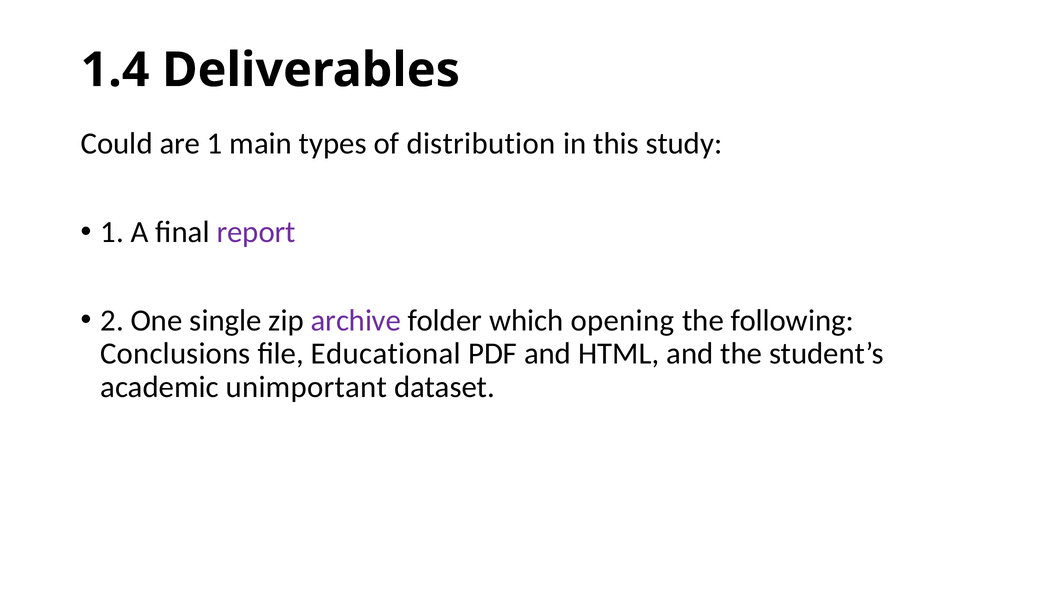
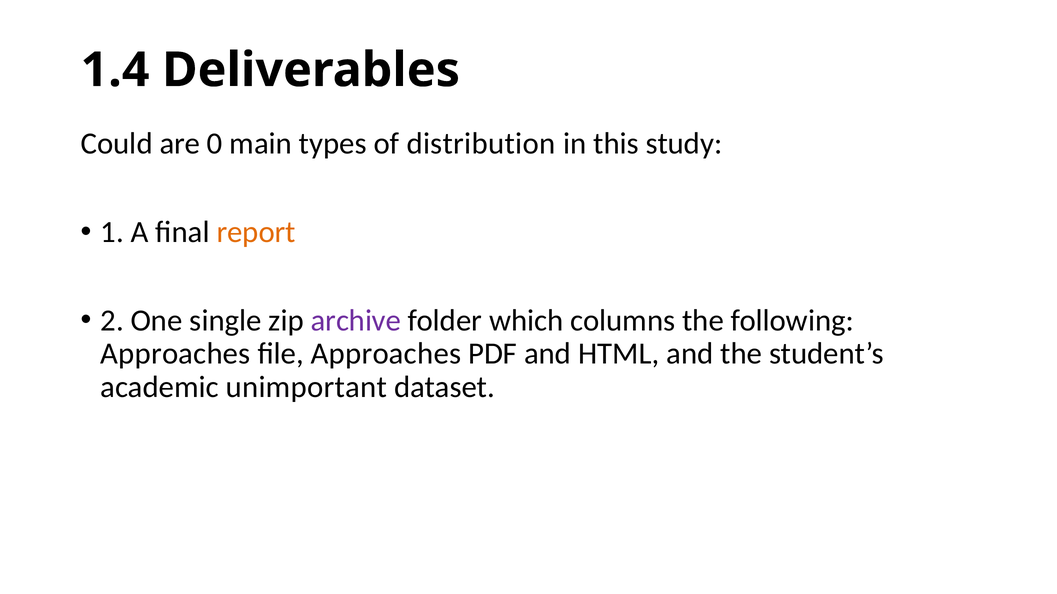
are 1: 1 -> 0 (215, 144)
report colour: purple -> orange (256, 232)
opening: opening -> columns (623, 321)
Conclusions: Conclusions -> Approaches (175, 354)
file Educational: Educational -> Approaches (386, 354)
